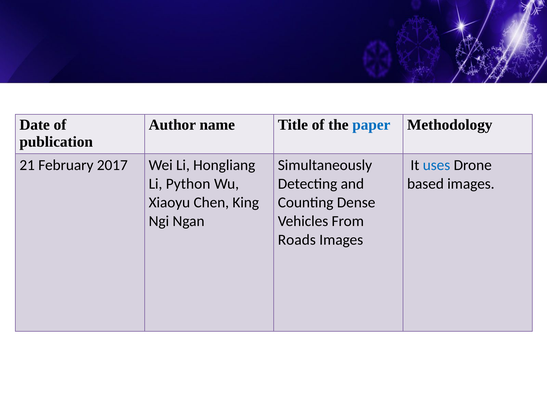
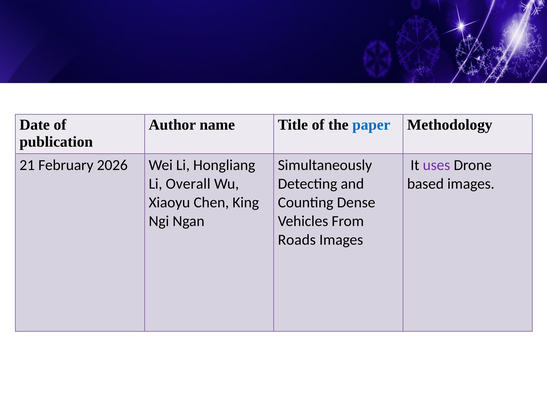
2017: 2017 -> 2026 (112, 165)
uses colour: blue -> purple (437, 165)
Python: Python -> Overall (188, 184)
